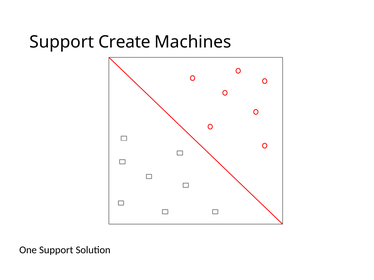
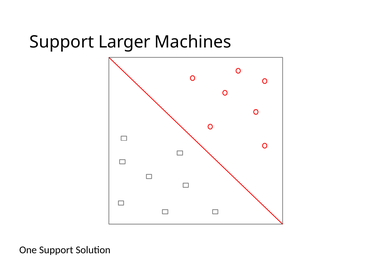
Create: Create -> Larger (124, 42)
